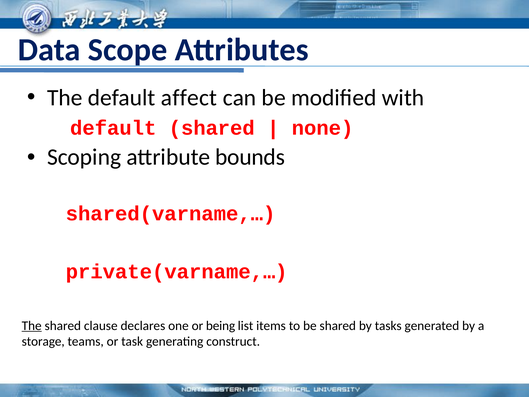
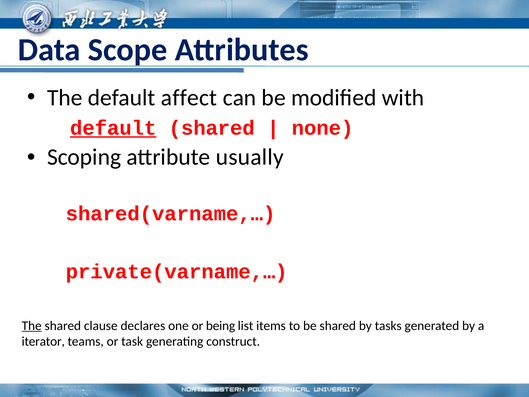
default underline: none -> present (113, 128)
bounds: bounds -> usually (250, 157)
storage: storage -> iterator (43, 341)
